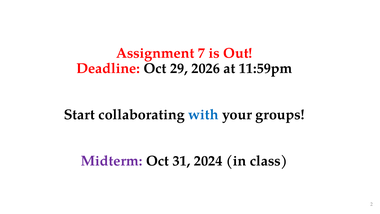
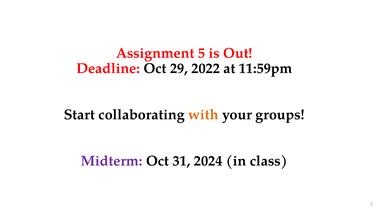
7: 7 -> 5 (201, 53)
2026: 2026 -> 2022 (206, 68)
with colour: blue -> orange (203, 115)
